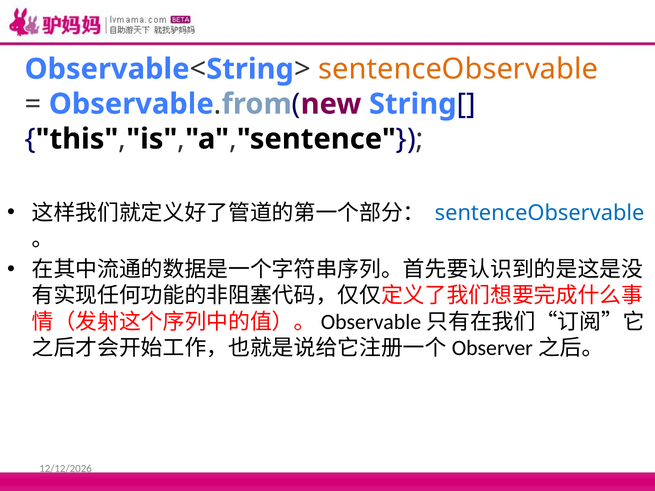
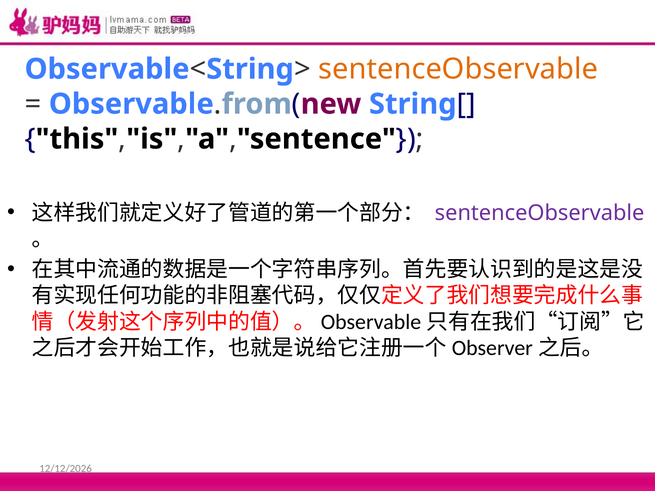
sentenceObservable colour: blue -> purple (540, 213)
